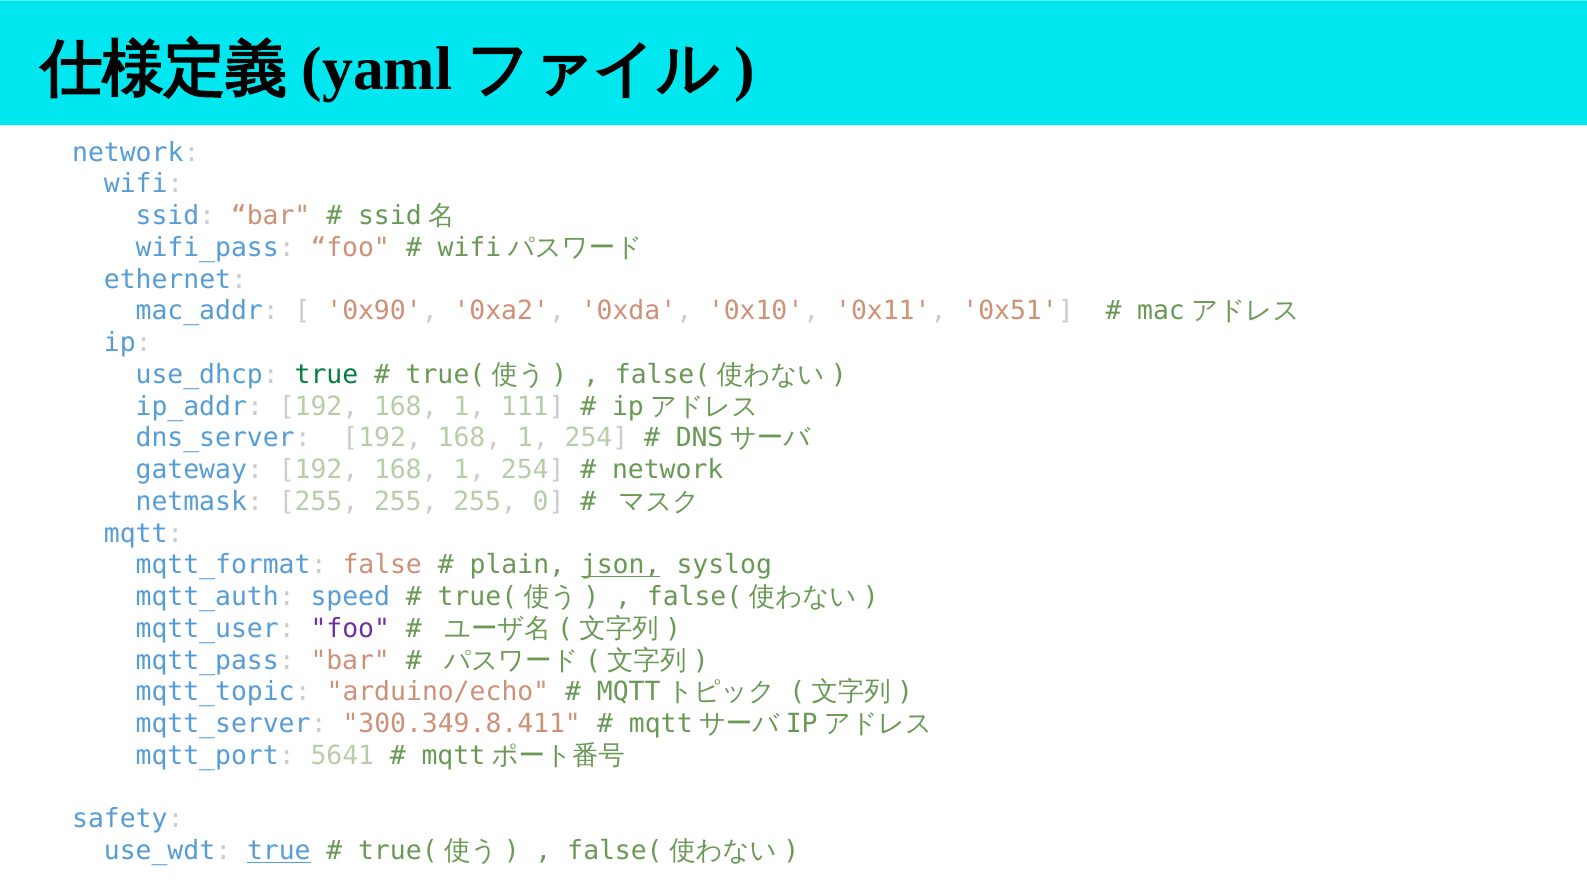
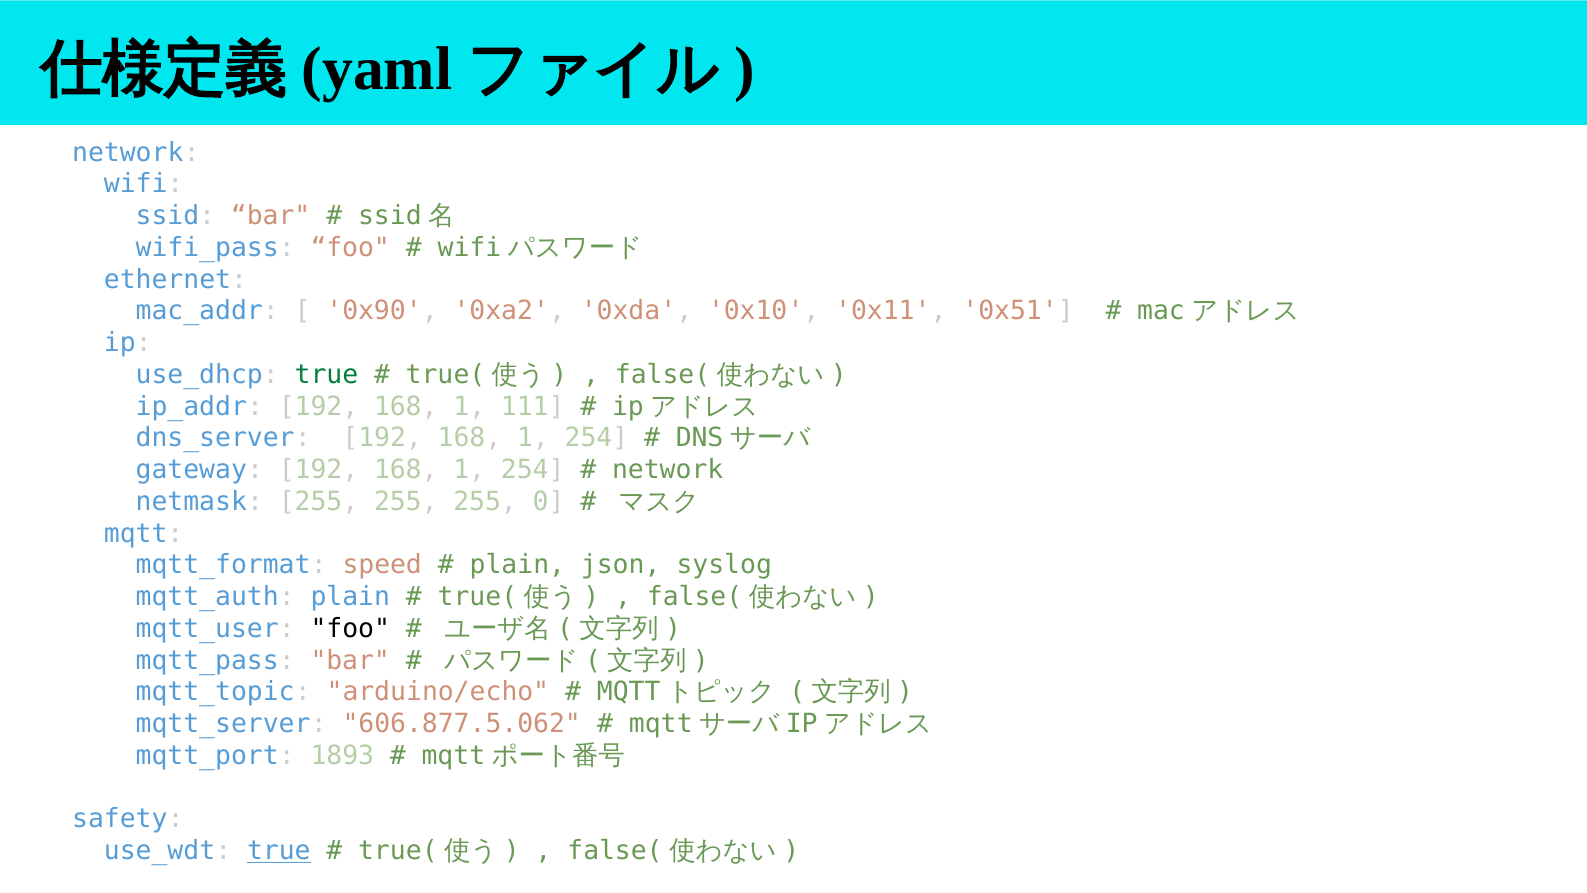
false: false -> speed (382, 565)
json underline: present -> none (621, 565)
mqtt_auth speed: speed -> plain (350, 597)
foo colour: purple -> black (350, 629)
300.349.8.411: 300.349.8.411 -> 606.877.5.062 (462, 724)
5641: 5641 -> 1893 (342, 755)
